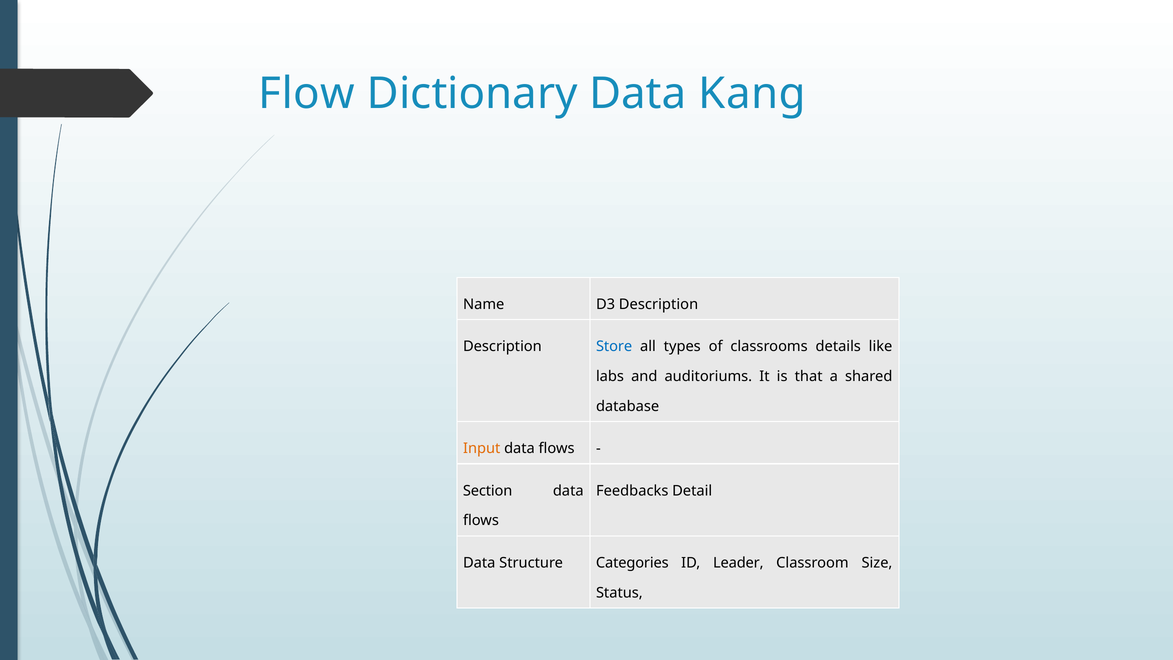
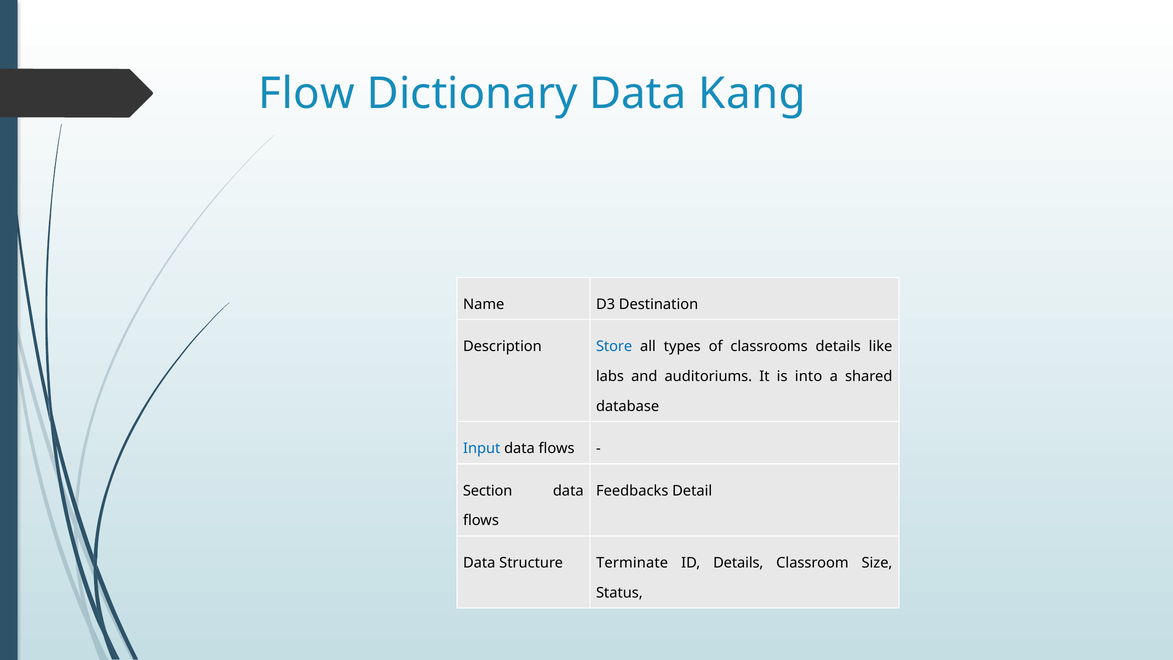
D3 Description: Description -> Destination (659, 304)
that: that -> into (809, 376)
Input colour: orange -> blue (482, 448)
Categories: Categories -> Terminate (632, 563)
ID Leader: Leader -> Details (738, 563)
